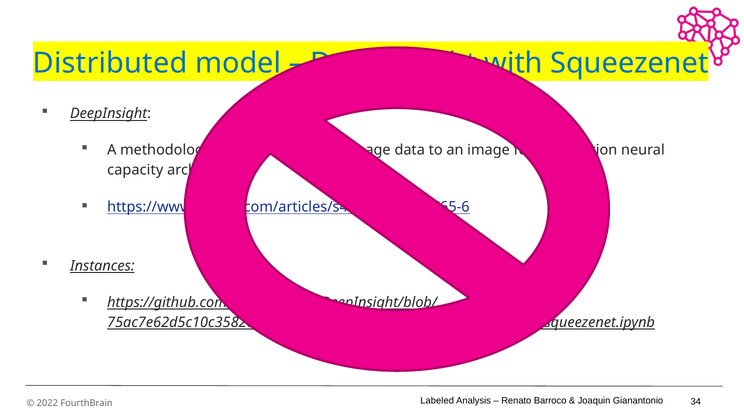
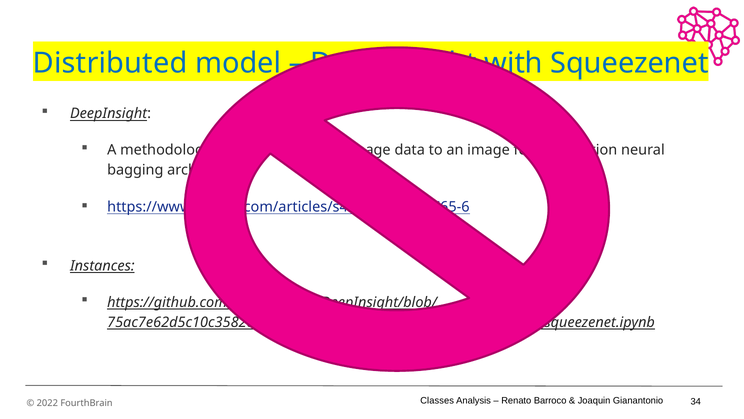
capacity: capacity -> bagging (135, 170)
Labeled: Labeled -> Classes (437, 400)
